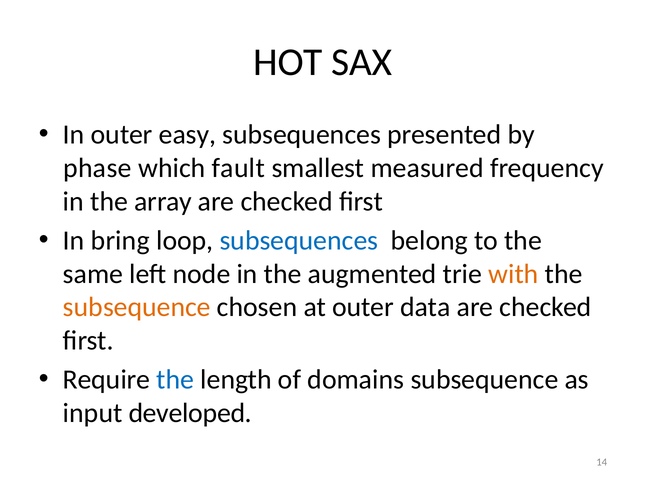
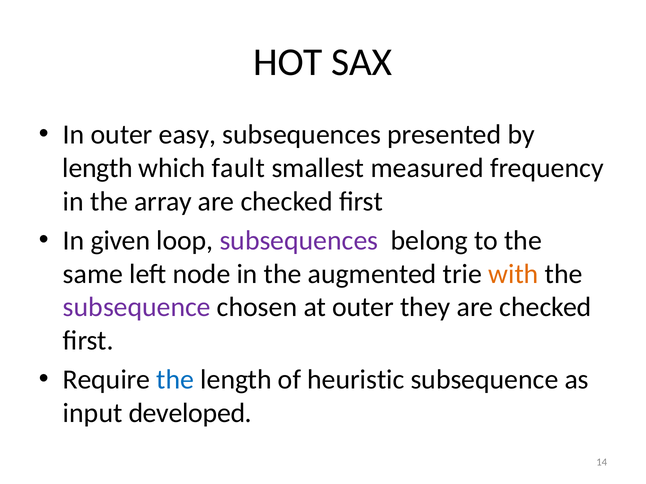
phase: phase -> length (98, 168)
bring: bring -> given (120, 241)
subsequences colour: blue -> purple (299, 241)
subsequence colour: orange -> purple (137, 308)
data: data -> they (425, 308)
domains: domains -> heuristic (356, 380)
